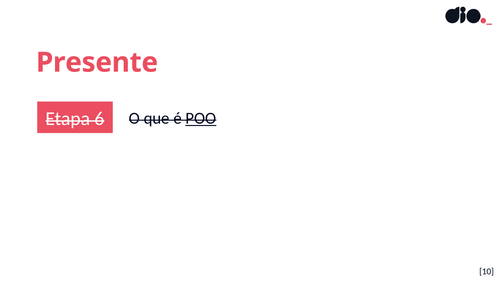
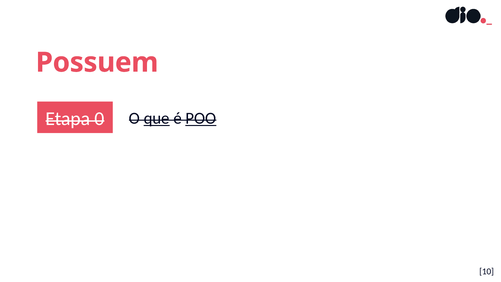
Presente: Presente -> Possuem (97, 62)
6: 6 -> 0 (99, 119)
que underline: none -> present (157, 118)
